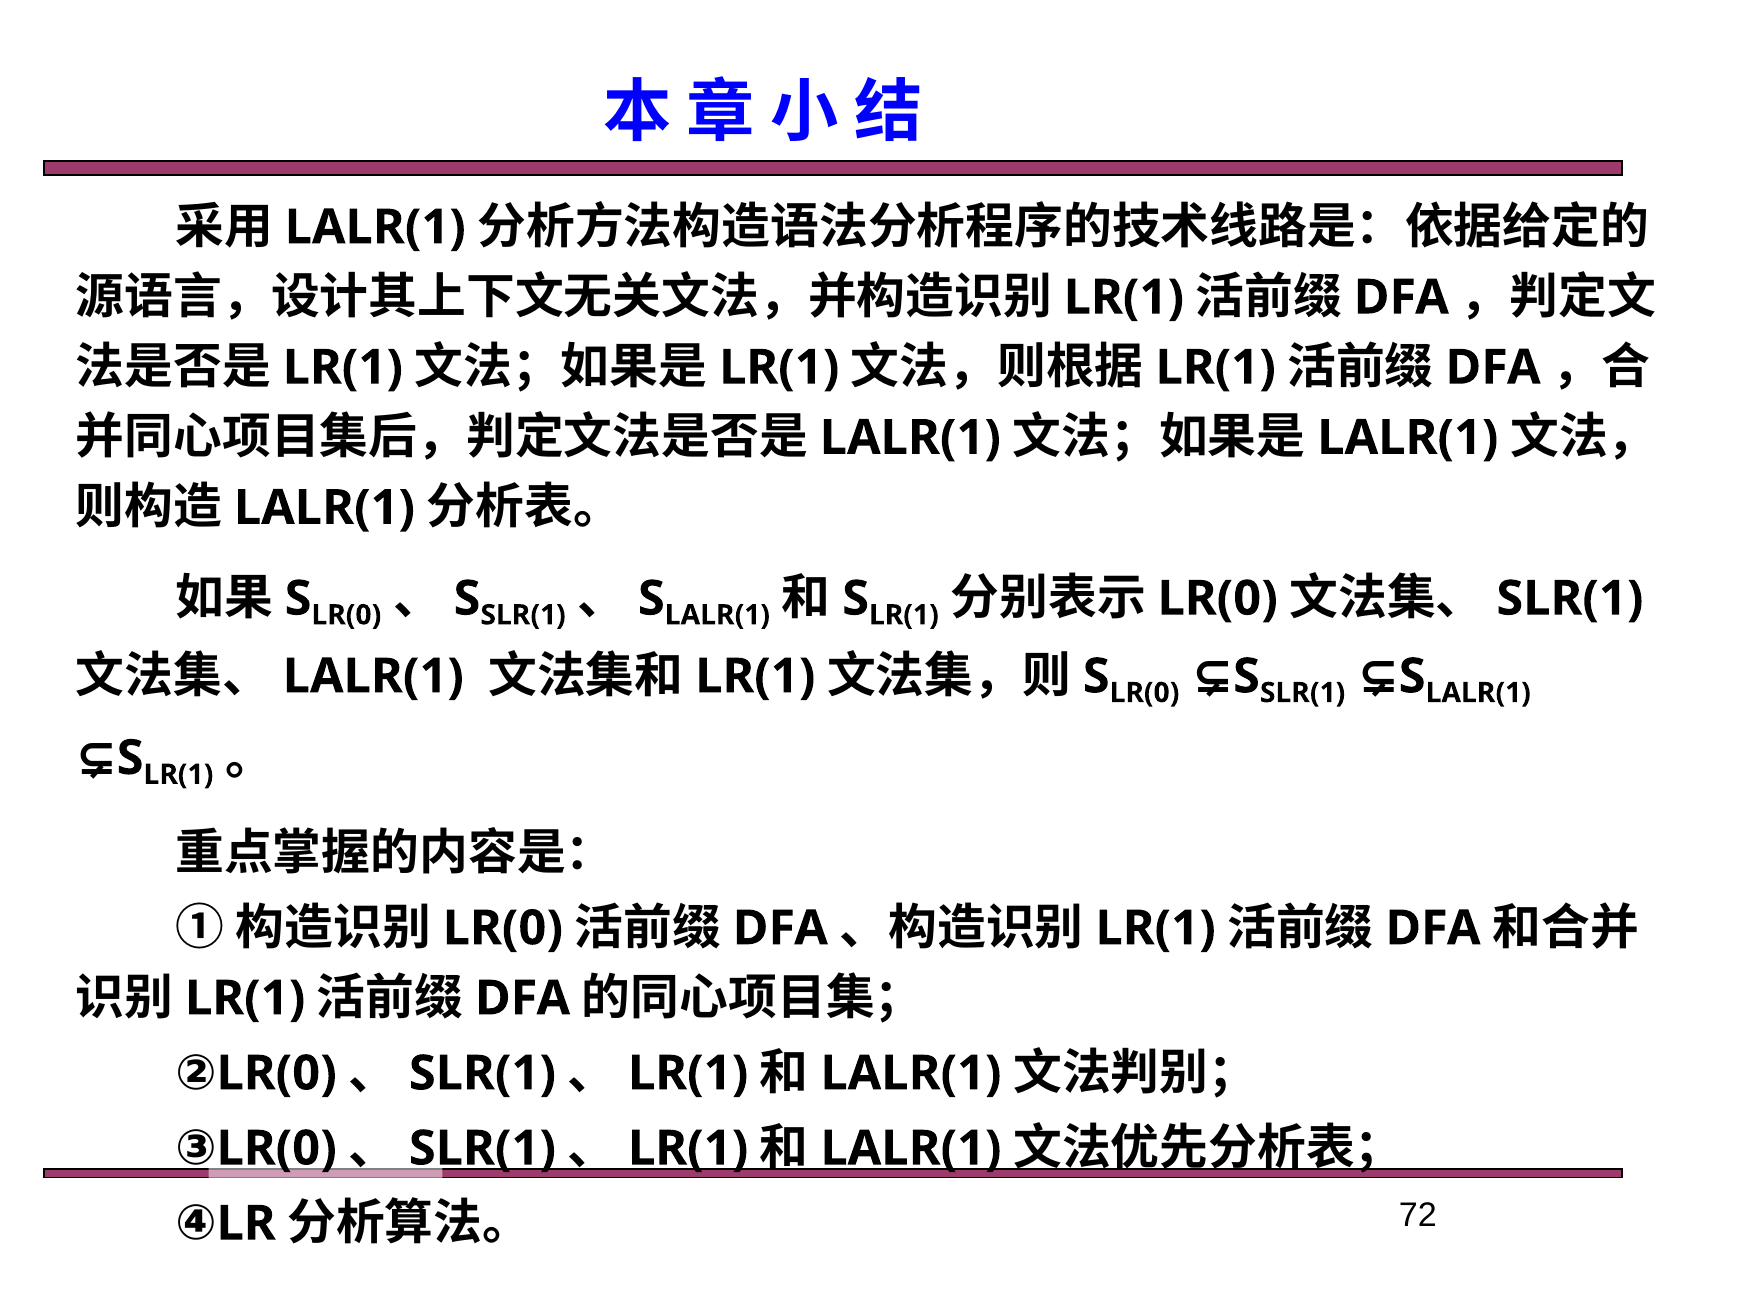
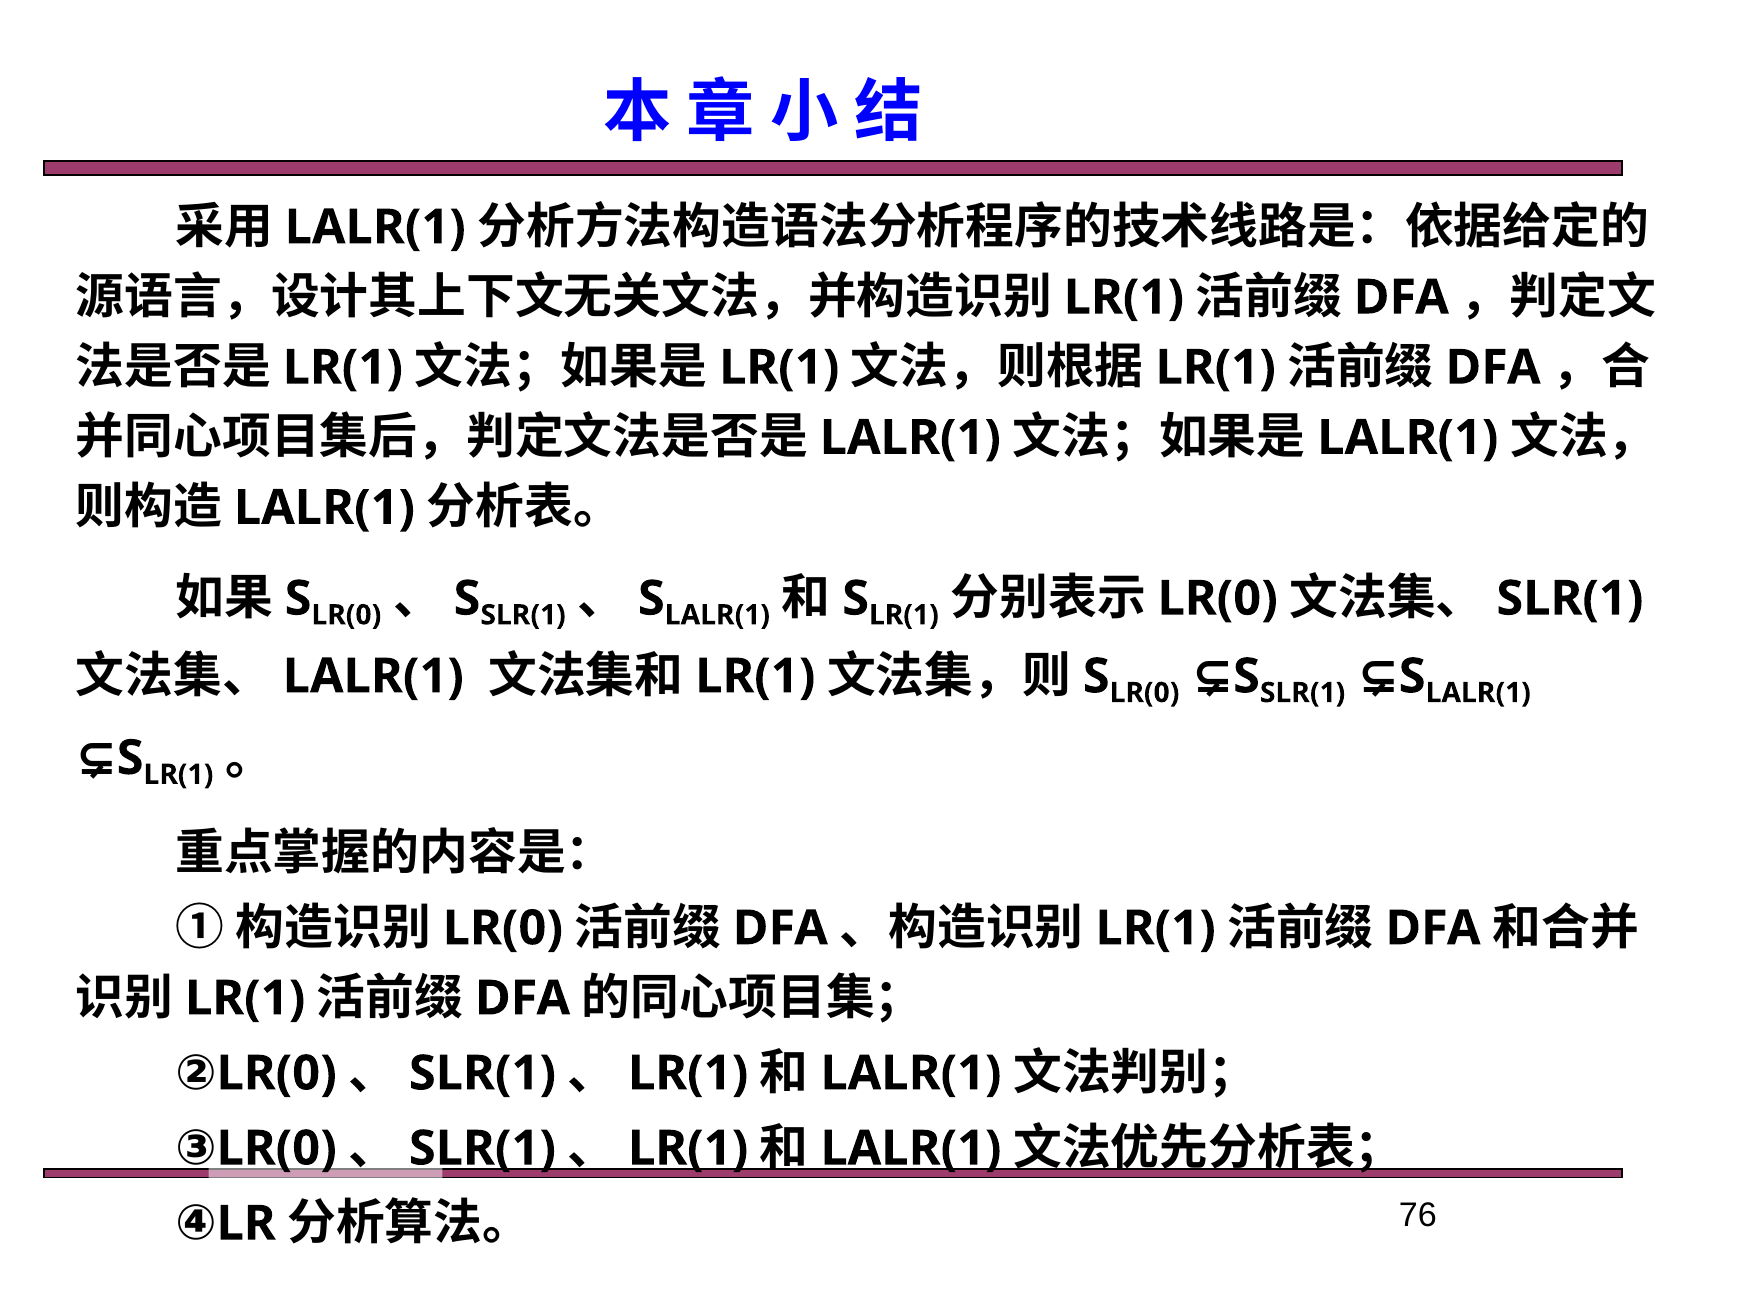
72: 72 -> 76 (1418, 1215)
